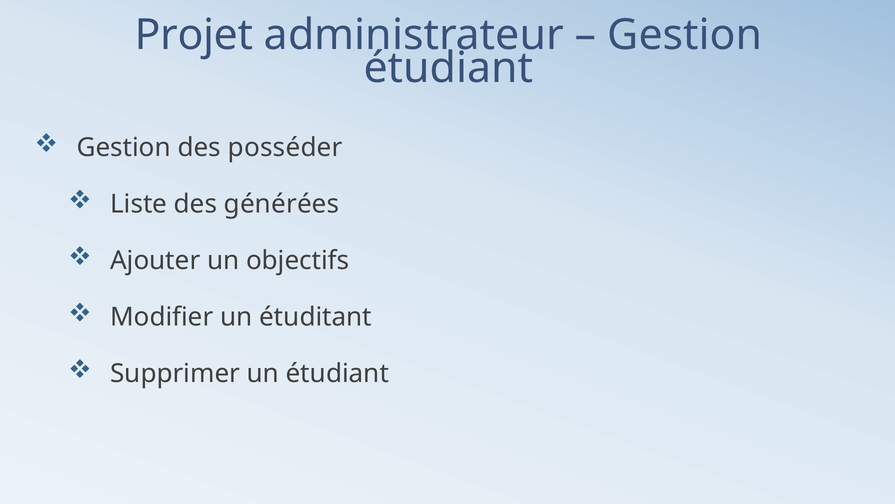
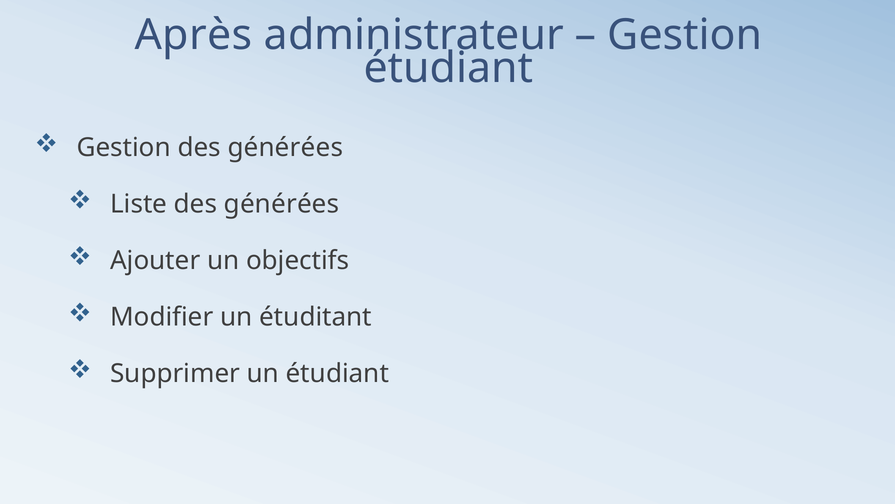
Projet: Projet -> Après (193, 35)
Gestion des posséder: posséder -> générées (285, 147)
